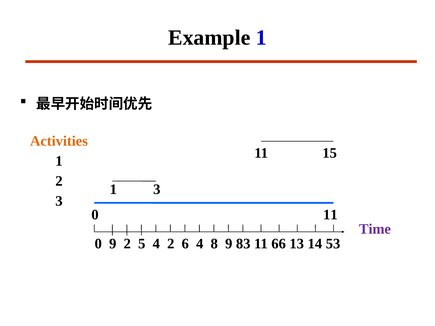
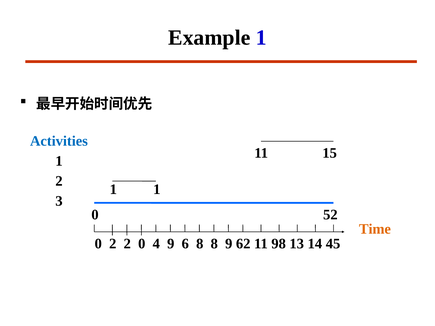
Activities colour: orange -> blue (59, 141)
1 3: 3 -> 1 (157, 189)
0 11: 11 -> 52 (330, 215)
Time colour: purple -> orange (375, 229)
0 9: 9 -> 2 (113, 244)
2 5: 5 -> 0 (142, 244)
4 2: 2 -> 9 (171, 244)
6 4: 4 -> 8 (200, 244)
83: 83 -> 62 (243, 244)
66: 66 -> 98 (279, 244)
53: 53 -> 45 (333, 244)
